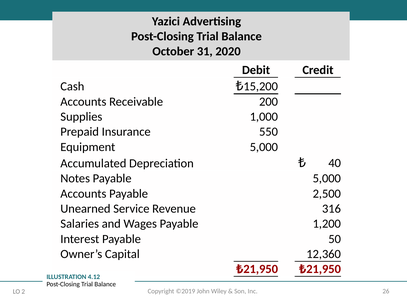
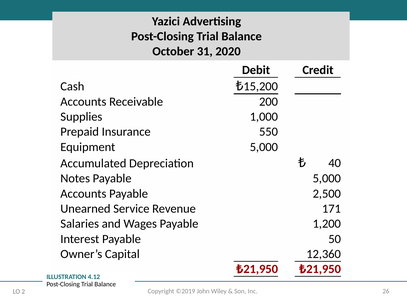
316: 316 -> 171 (331, 209)
